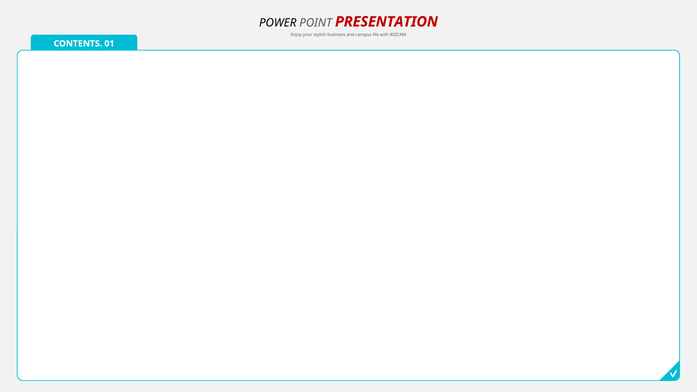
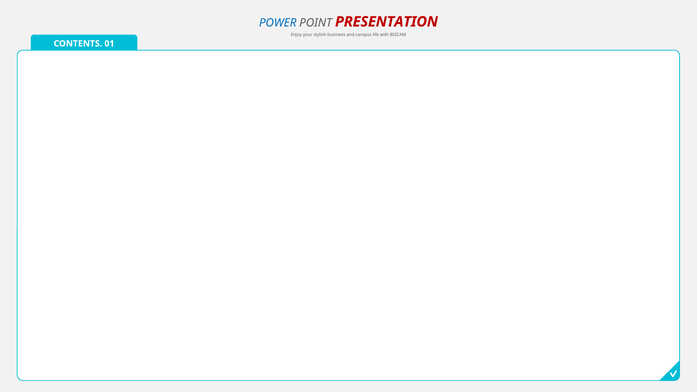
POWER colour: black -> blue (278, 23)
